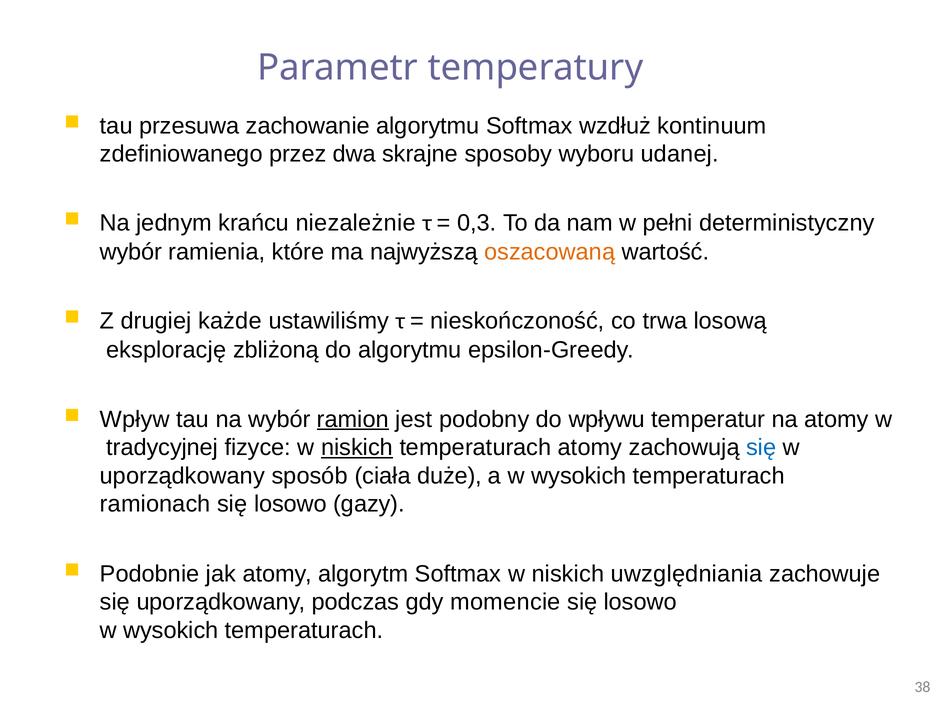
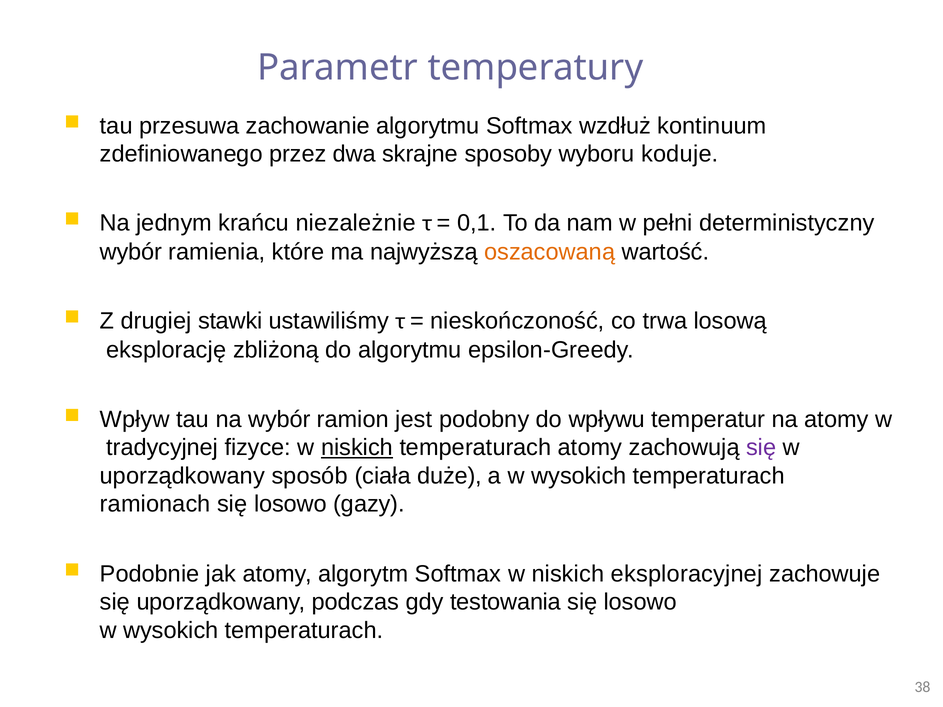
udanej: udanej -> koduje (680, 154)
0,3: 0,3 -> 0,1 (477, 223)
każde: każde -> stawki (230, 321)
ramion underline: present -> none (353, 419)
się colour: blue -> purple (761, 448)
uwzględniania: uwzględniania -> eksploracyjnej (687, 574)
momencie: momencie -> testowania (506, 602)
